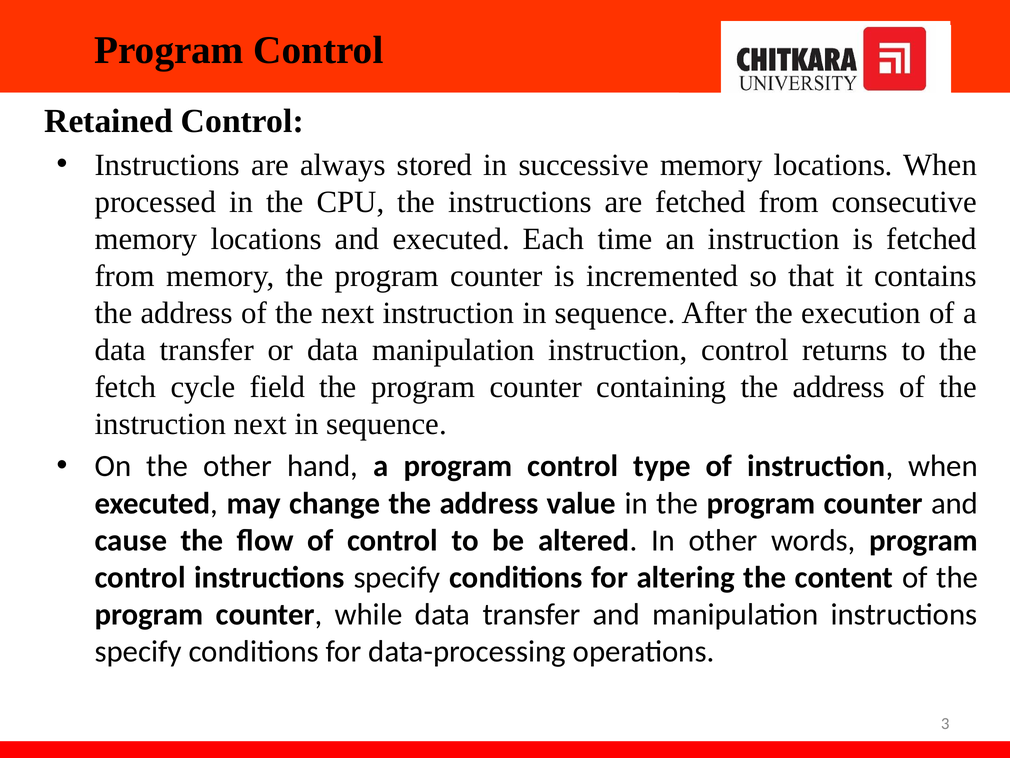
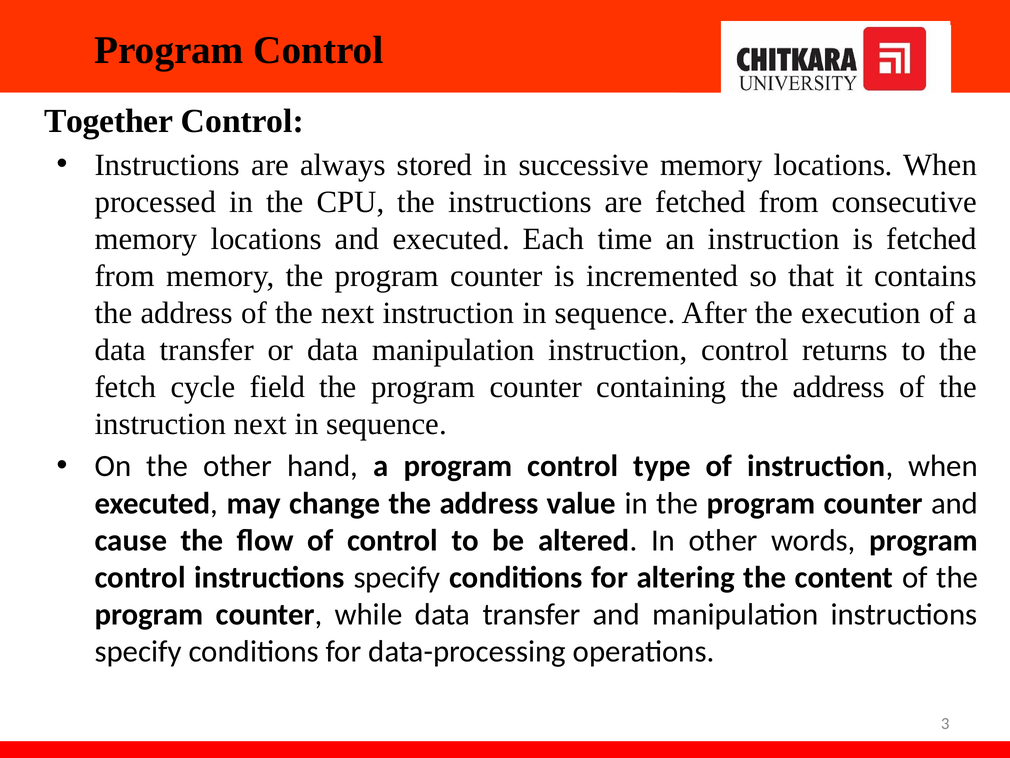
Retained: Retained -> Together (109, 121)
